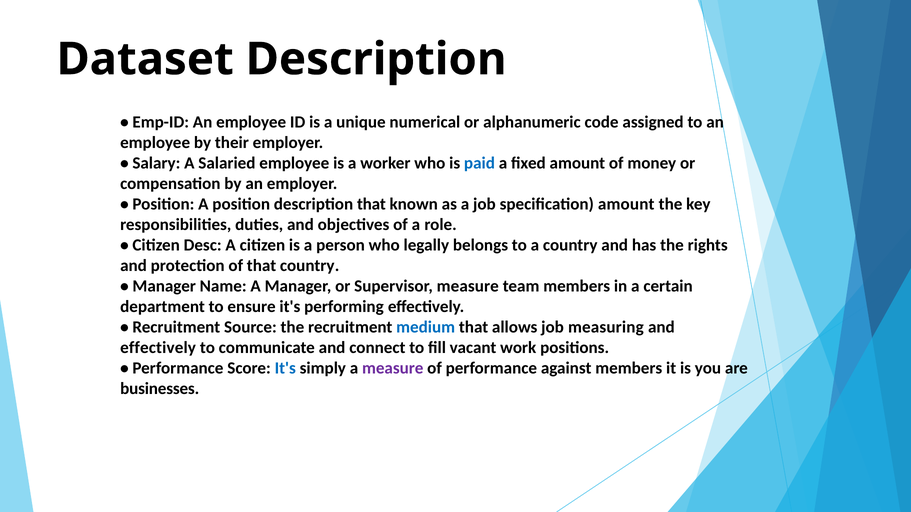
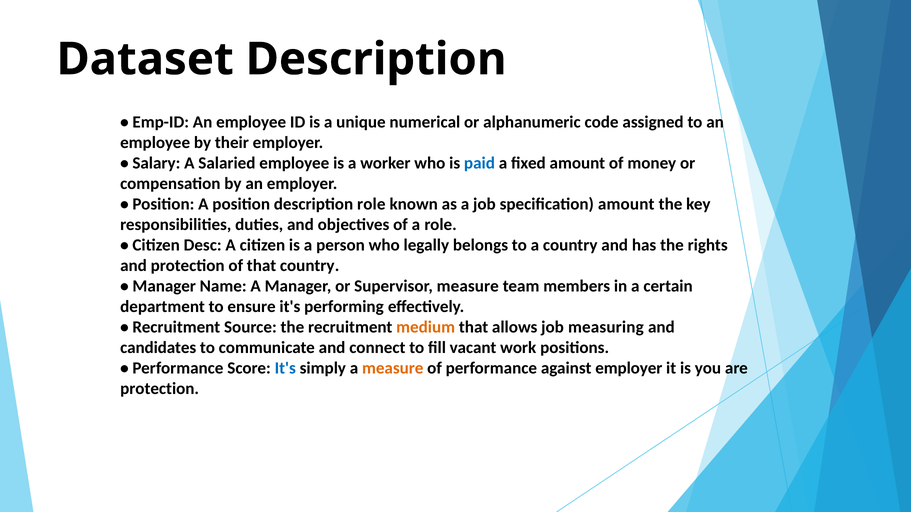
description that: that -> role (371, 204)
medium colour: blue -> orange (426, 327)
effectively: effectively -> candidates (158, 348)
measure colour: purple -> orange (393, 368)
against members: members -> employer (629, 368)
businesses: businesses -> protection (160, 389)
